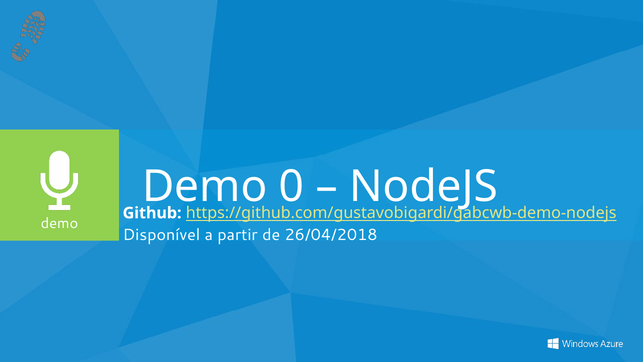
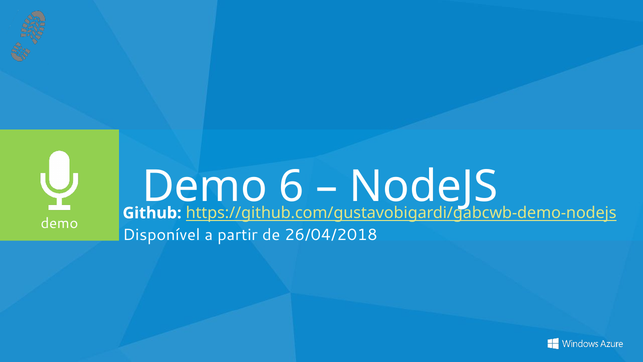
0: 0 -> 6 (291, 187)
